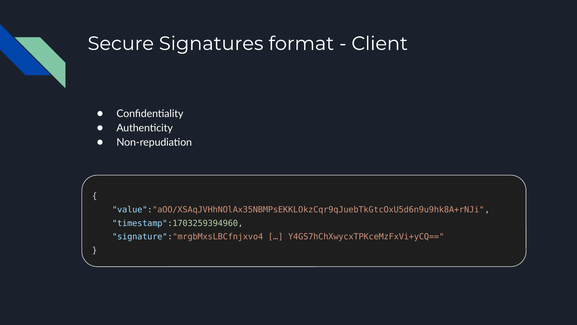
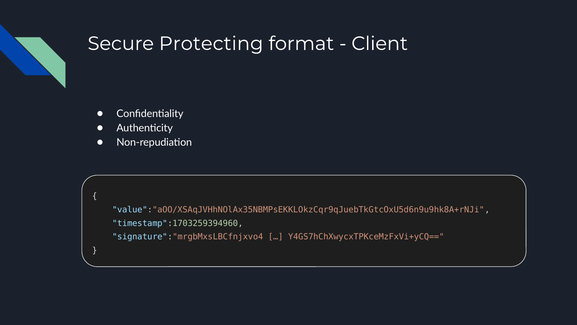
Signatures: Signatures -> Protecting (211, 44)
